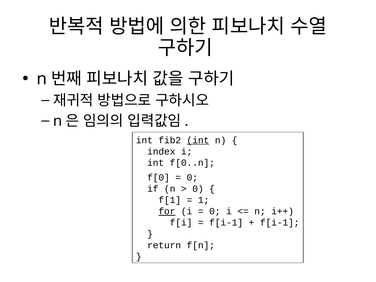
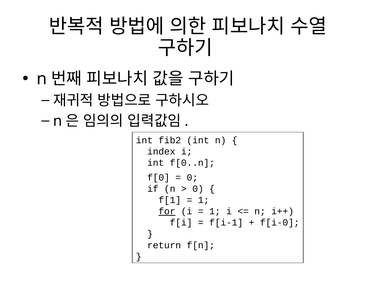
int underline: present -> none (198, 140)
0: 0 -> 1 (215, 211)
f[i-1: f[i-1 -> f[i-0 (280, 223)
